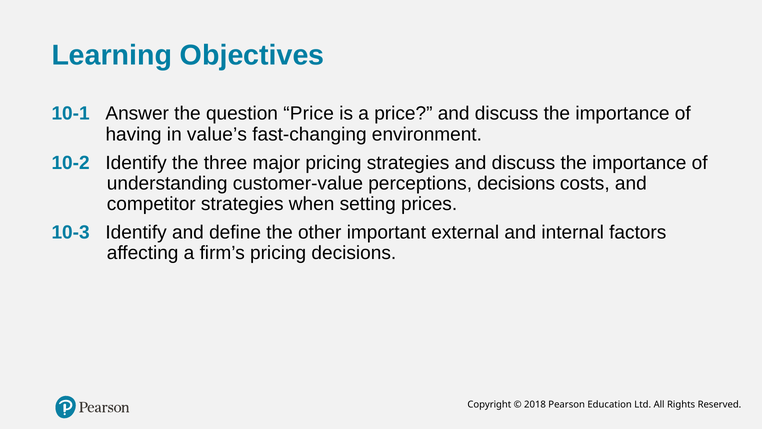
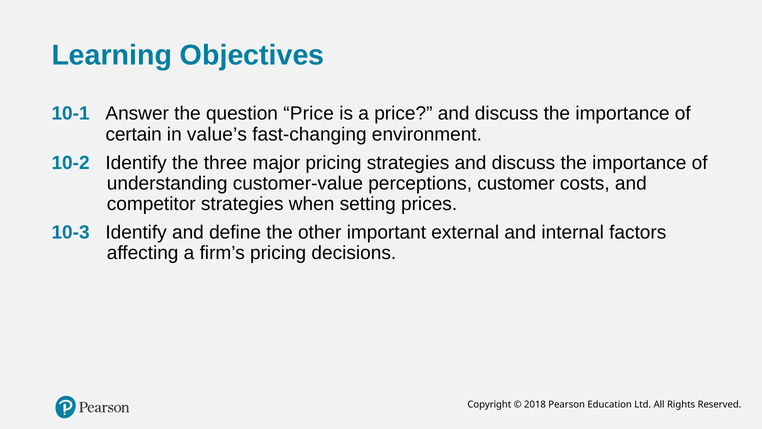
having: having -> certain (134, 134)
perceptions decisions: decisions -> customer (516, 183)
